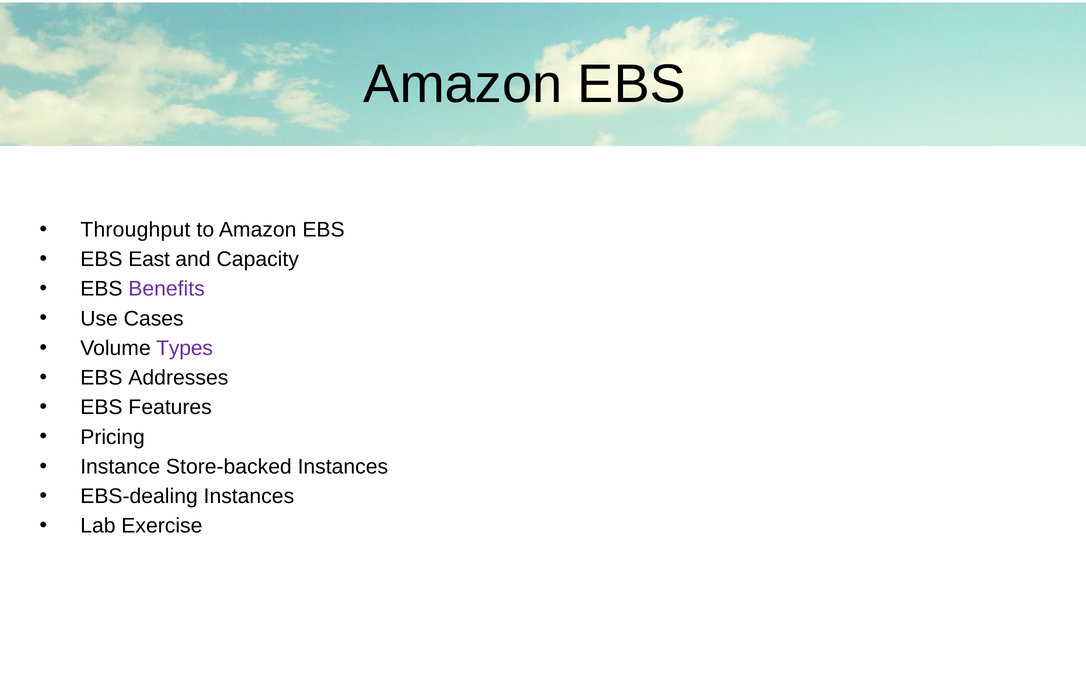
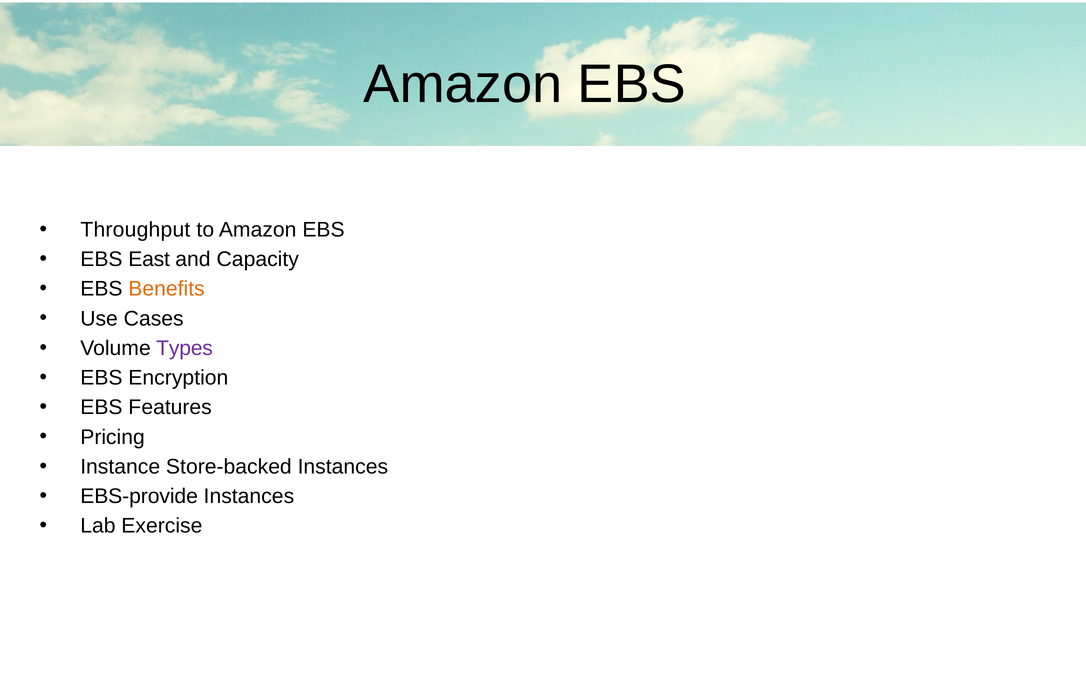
Benefits colour: purple -> orange (167, 289)
Addresses: Addresses -> Encryption (178, 378)
EBS-dealing: EBS-dealing -> EBS-provide (139, 496)
